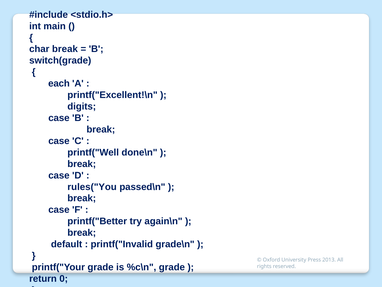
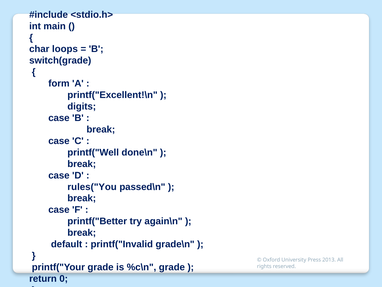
char break: break -> loops (65, 49)
each: each -> form (59, 83)
